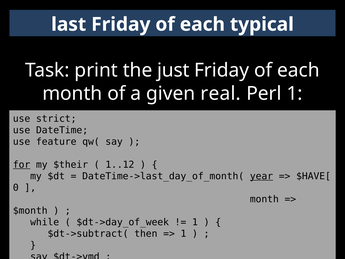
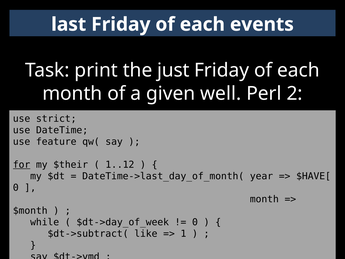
typical: typical -> events (262, 24)
real: real -> well (221, 93)
Perl 1: 1 -> 2 (295, 93)
year underline: present -> none (261, 176)
1: 1 -> 0 (195, 222)
then: then -> like (146, 234)
